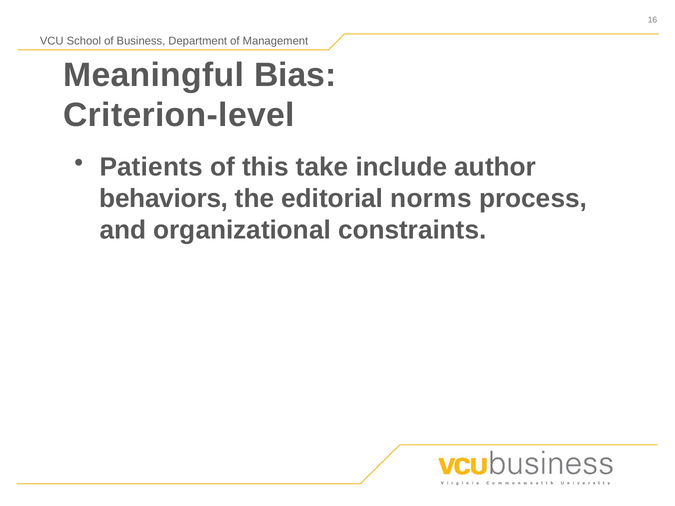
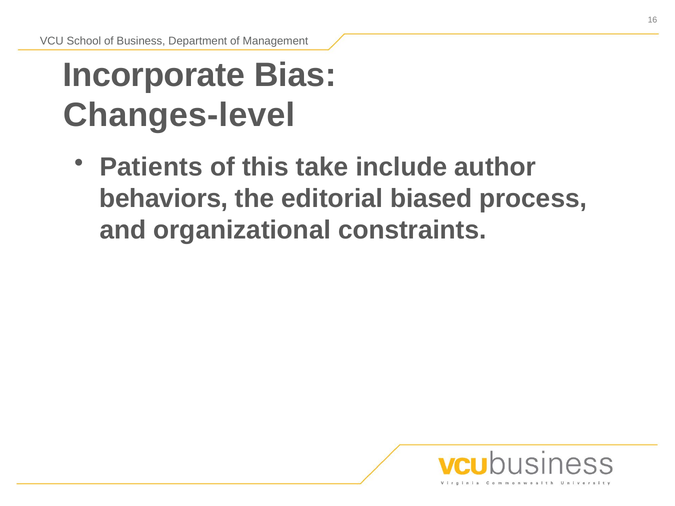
Meaningful: Meaningful -> Incorporate (154, 75)
Criterion-level: Criterion-level -> Changes-level (179, 115)
norms: norms -> biased (431, 199)
